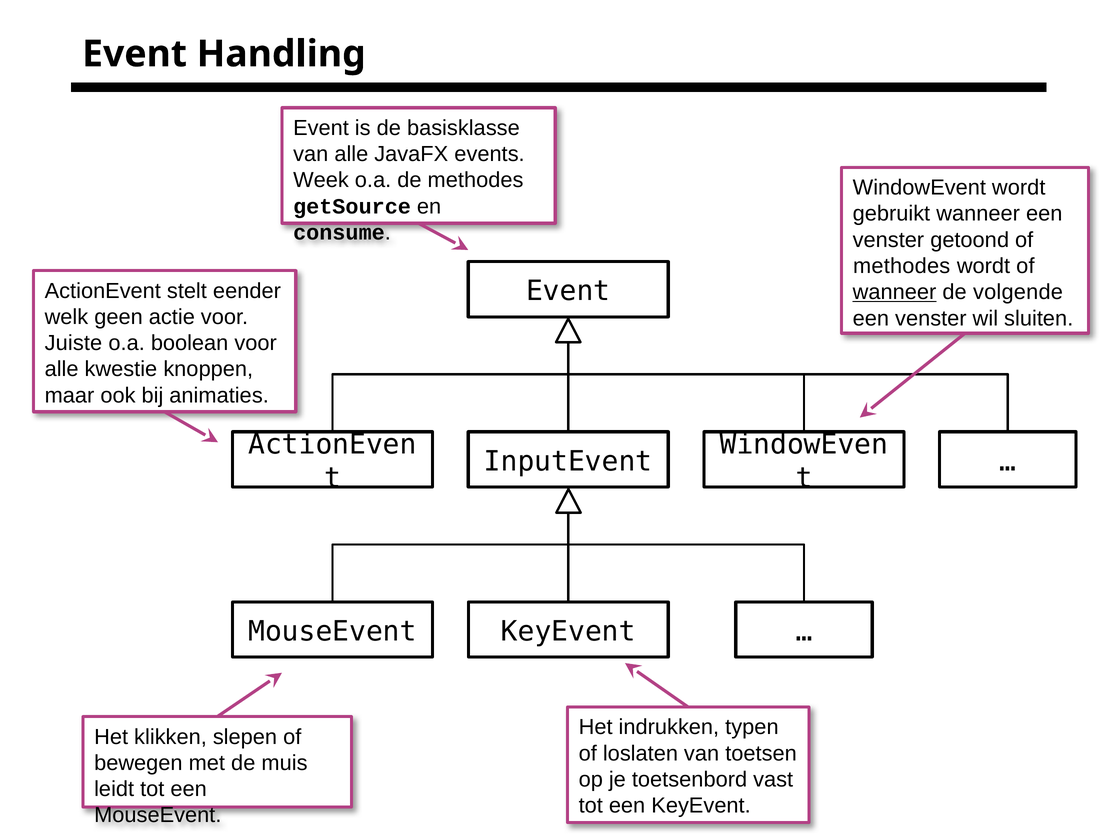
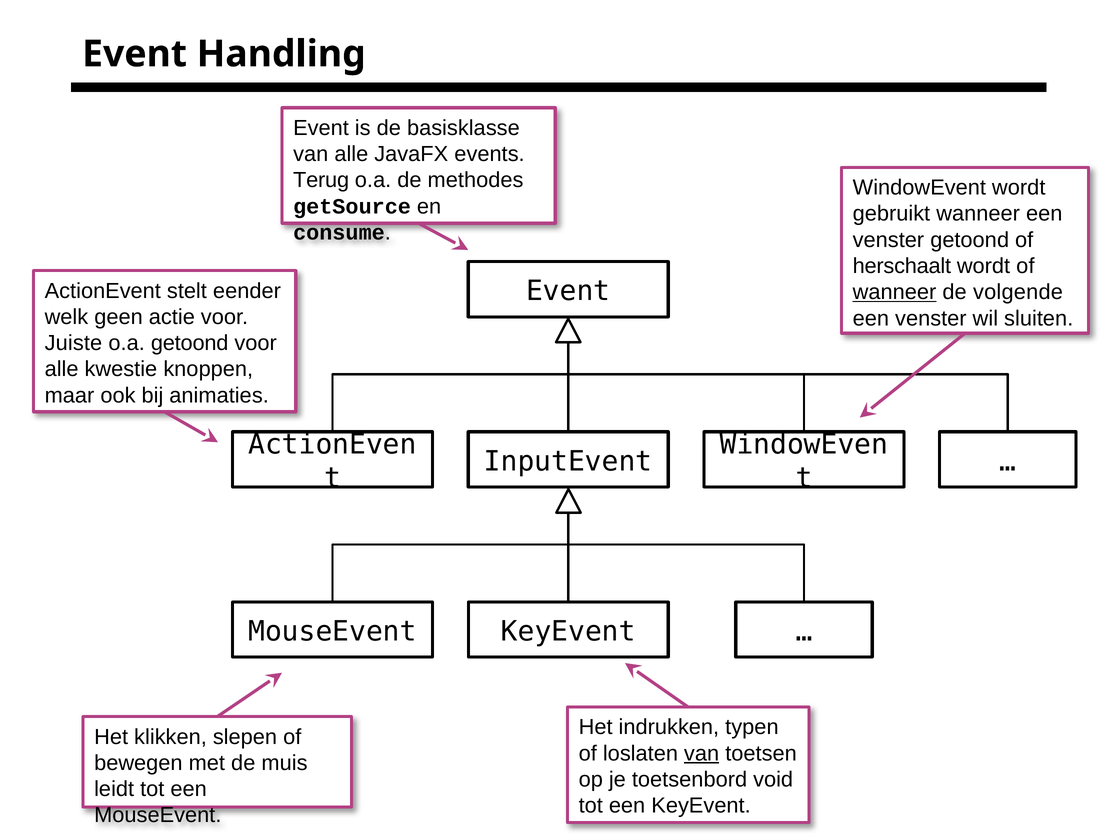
Week: Week -> Terug (321, 180)
methodes: methodes -> herschaalt (902, 266)
o.a boolean: boolean -> getoond (190, 343)
van underline: none -> present (702, 753)
vast: vast -> void (773, 780)
